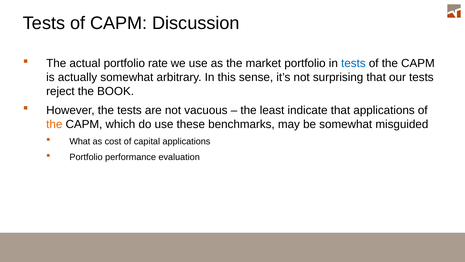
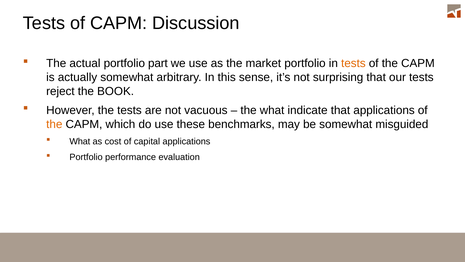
rate: rate -> part (158, 63)
tests colour: blue -> orange (353, 63)
the least: least -> what (272, 110)
